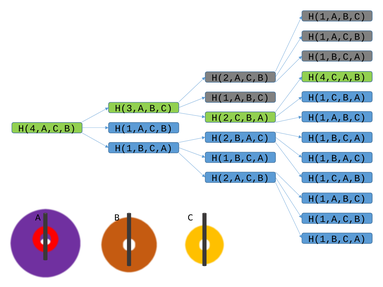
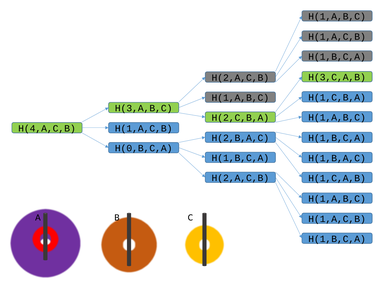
H(4,C,A,B: H(4,C,A,B -> H(3,C,A,B (337, 77)
H(1,B,C,A: H(1,B,C,A -> H(0,B,C,A (144, 148)
